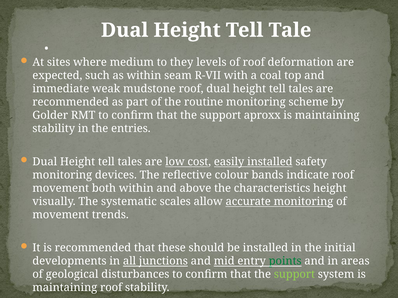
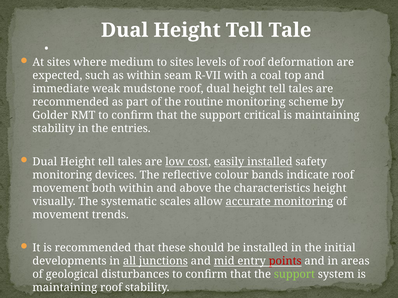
to they: they -> sites (182, 62)
aproxx: aproxx -> critical (262, 116)
points colour: green -> red (285, 262)
